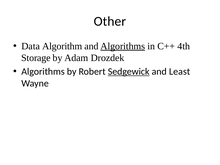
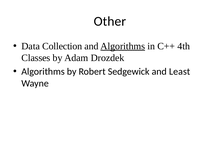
Algorithm: Algorithm -> Collection (62, 46)
Storage: Storage -> Classes (36, 58)
Sedgewick underline: present -> none (129, 72)
